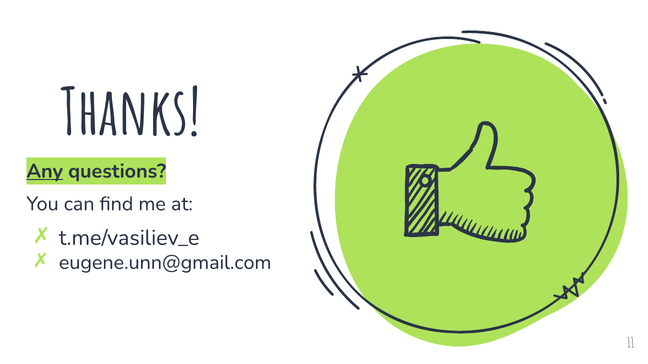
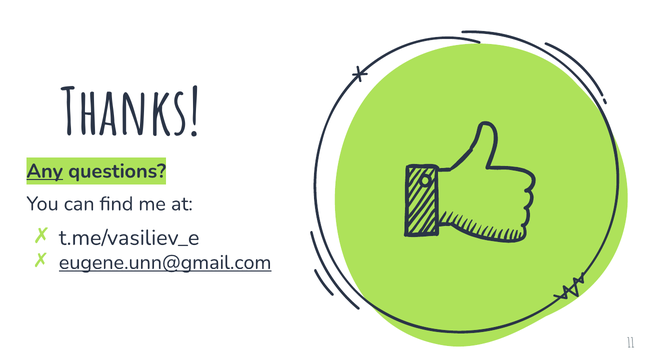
eugene.unn@gmail.com underline: none -> present (165, 263)
